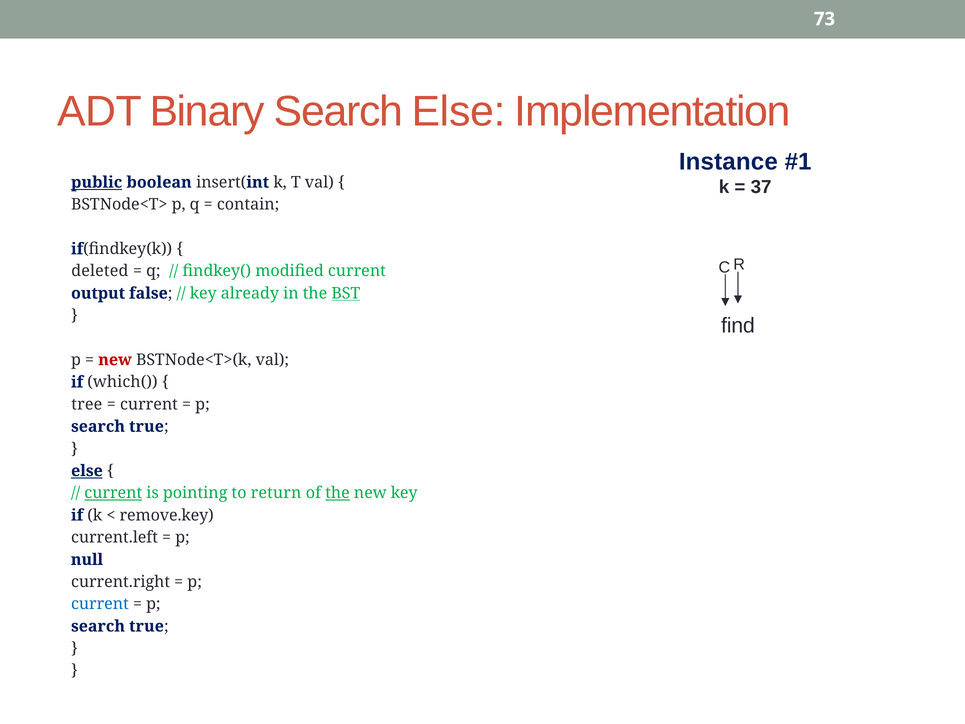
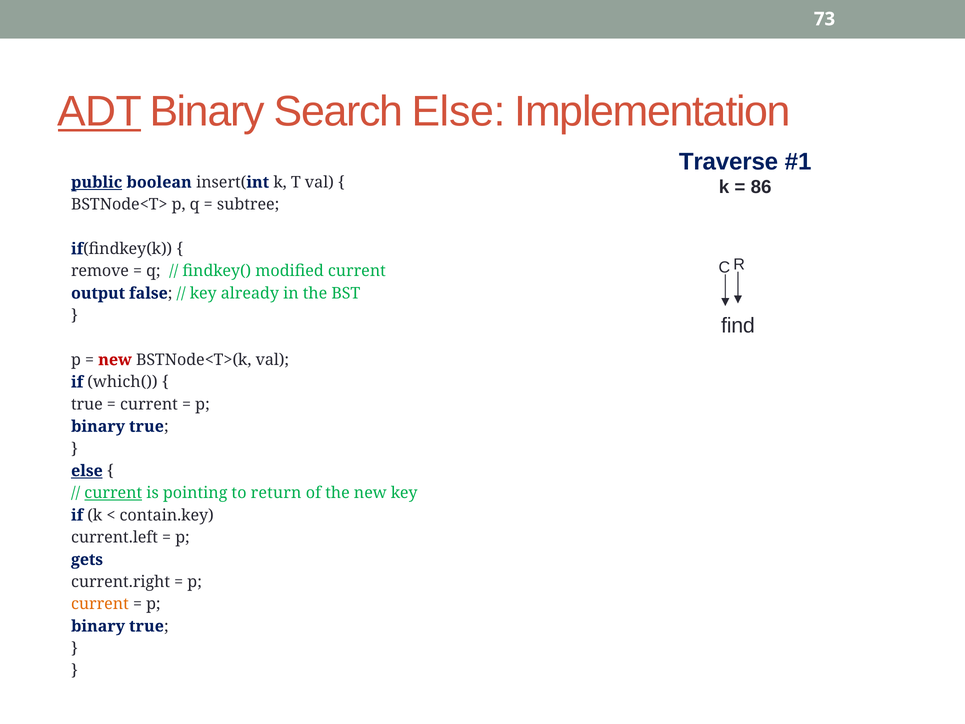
ADT underline: none -> present (100, 112)
Instance: Instance -> Traverse (729, 161)
37: 37 -> 86 (761, 187)
contain: contain -> subtree (248, 204)
deleted: deleted -> remove (100, 271)
BST underline: present -> none (346, 293)
tree: tree -> true (87, 404)
search: search -> binary (98, 426)
the underline: present -> none (338, 493)
remove.key: remove.key -> contain.key (167, 515)
null: null -> gets (87, 559)
current colour: blue -> orange (100, 604)
search: search -> binary (98, 626)
